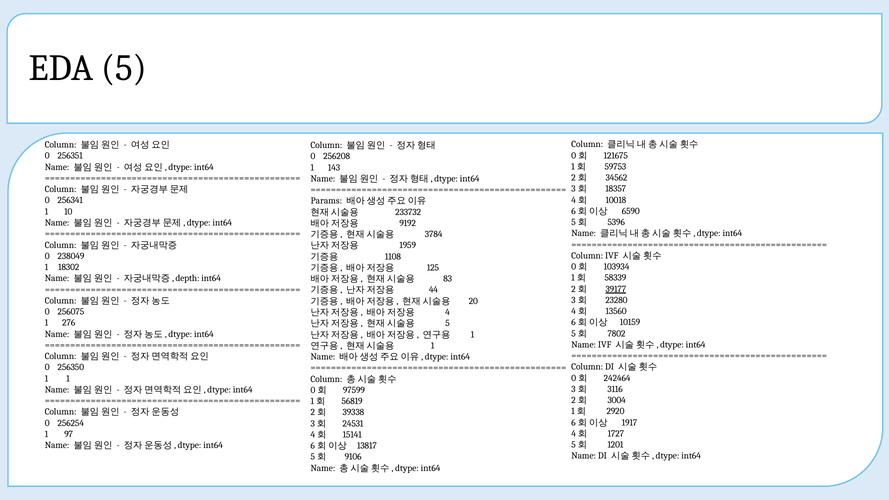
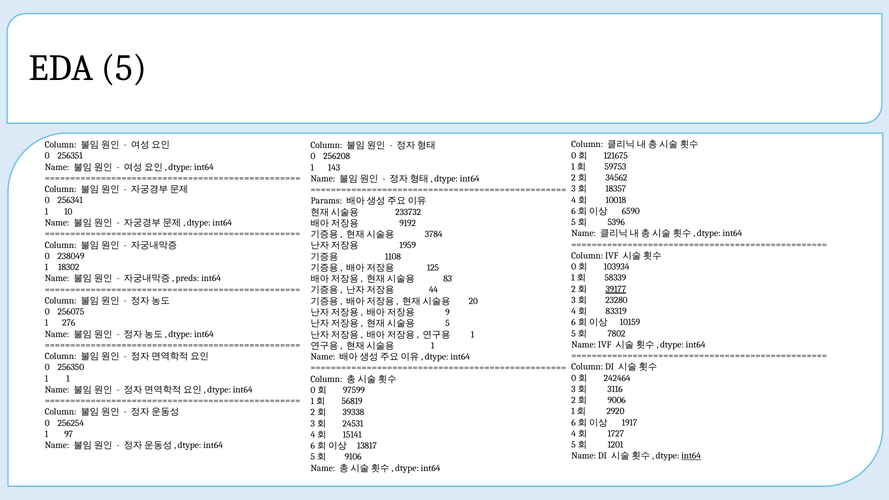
depth: depth -> preds (187, 278)
13560: 13560 -> 83319 (616, 311)
4: 4 -> 9 (447, 312)
3004: 3004 -> 9006 (617, 400)
int64 underline: none -> present (691, 456)
